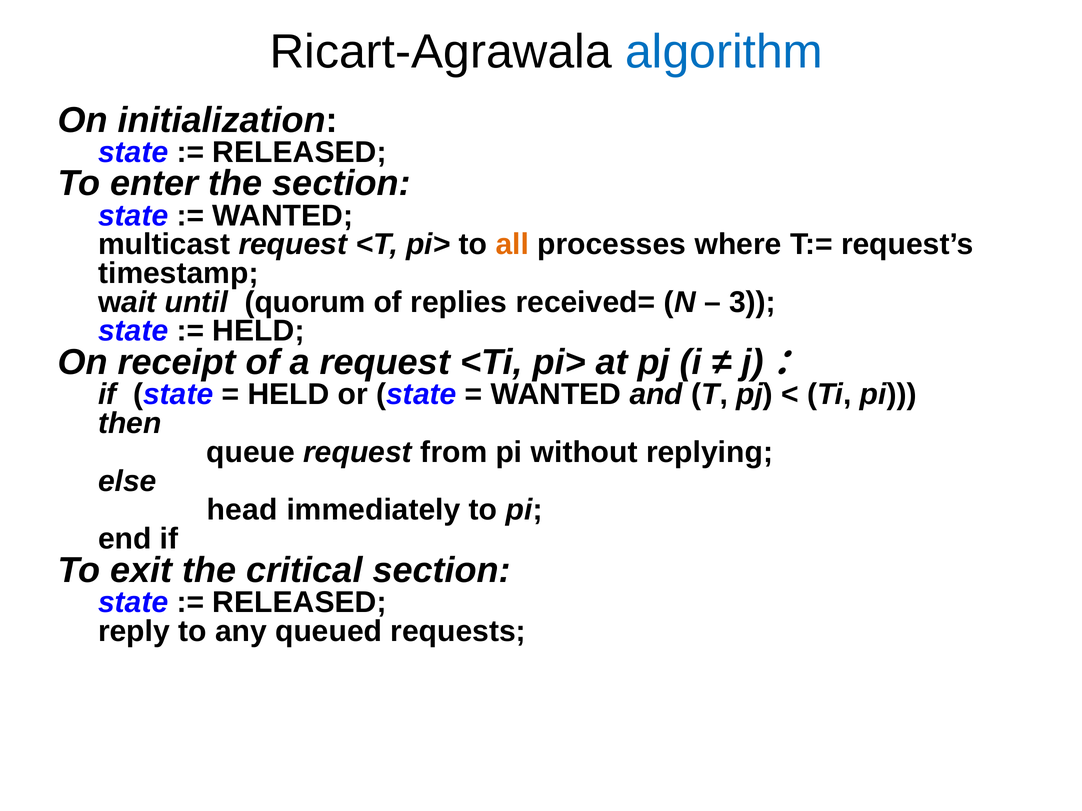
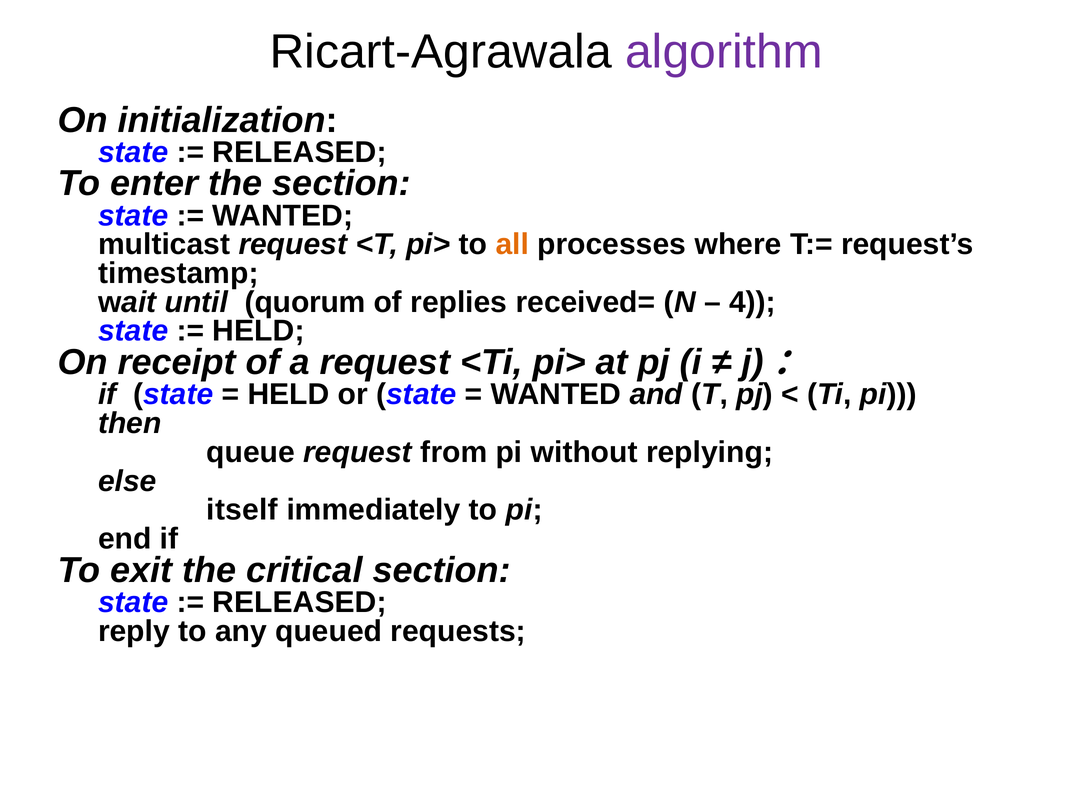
algorithm colour: blue -> purple (724, 52)
3: 3 -> 4 (753, 302)
head: head -> itself (242, 510)
